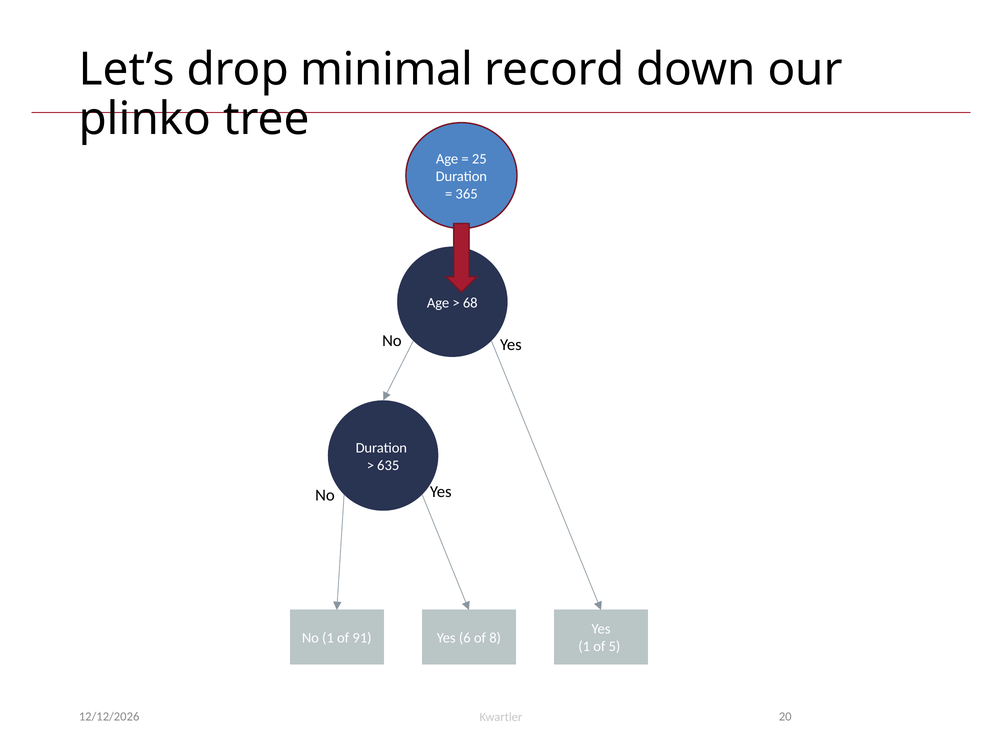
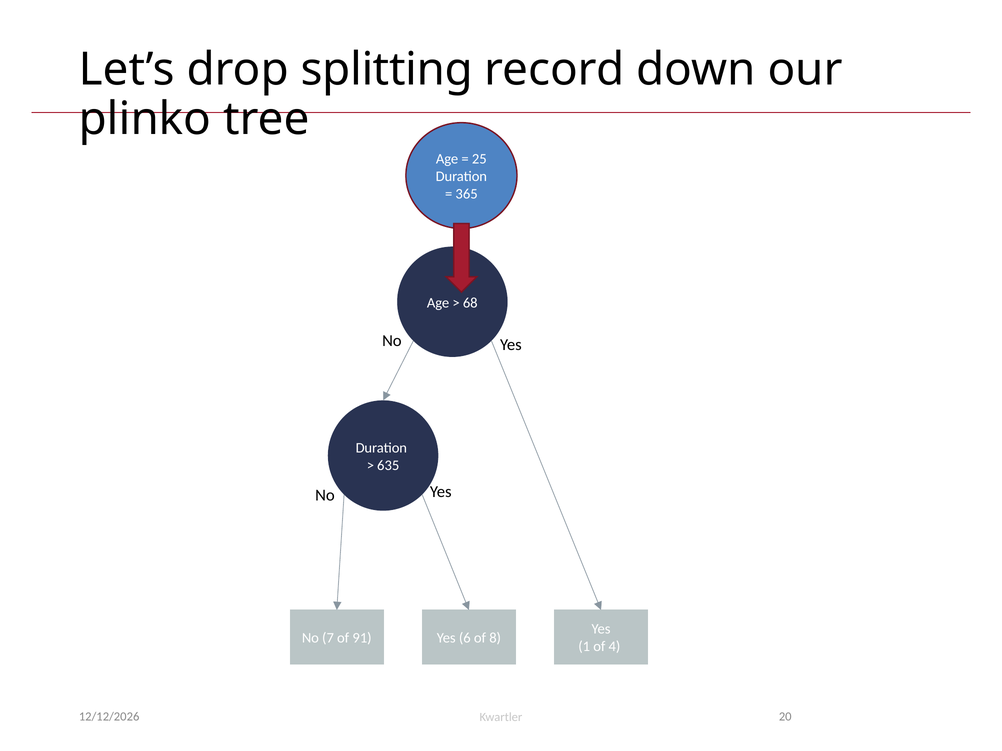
minimal: minimal -> splitting (387, 69)
No 1: 1 -> 7 (328, 638)
5: 5 -> 4 (615, 647)
